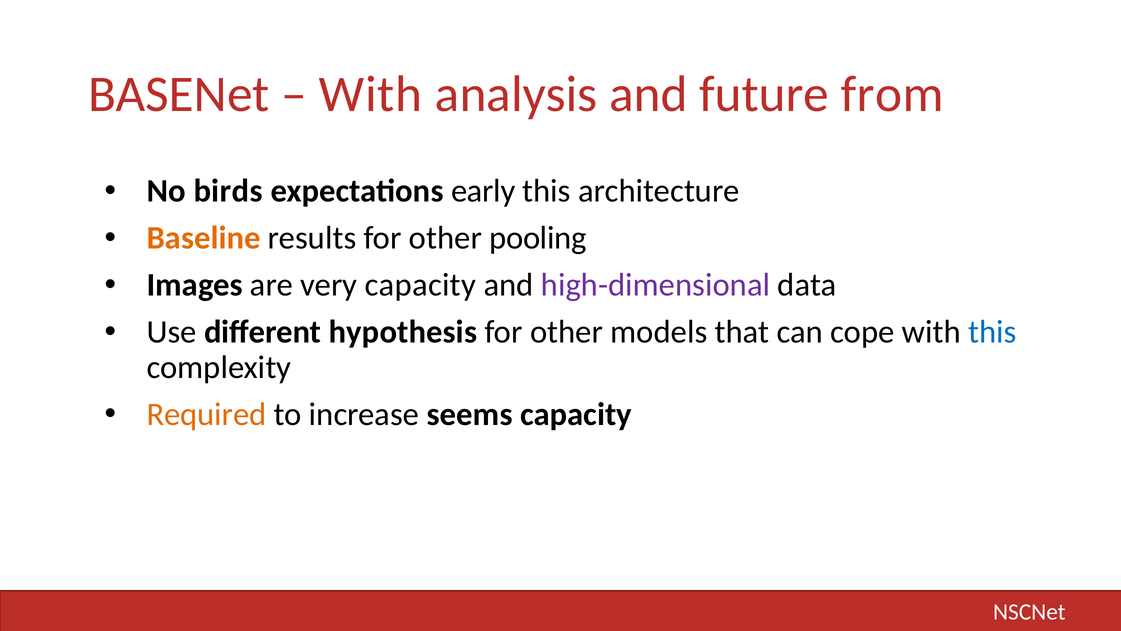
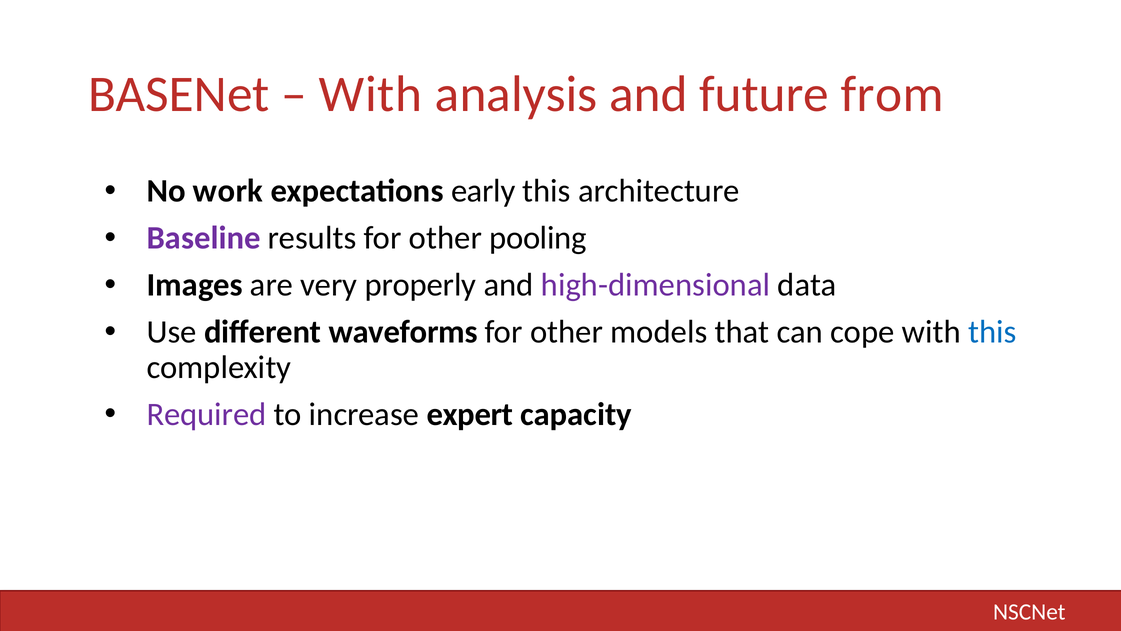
birds: birds -> work (228, 191)
Baseline colour: orange -> purple (204, 238)
very capacity: capacity -> properly (420, 285)
hypothesis: hypothesis -> waveforms (403, 332)
Required colour: orange -> purple (206, 414)
seems: seems -> expert (470, 414)
